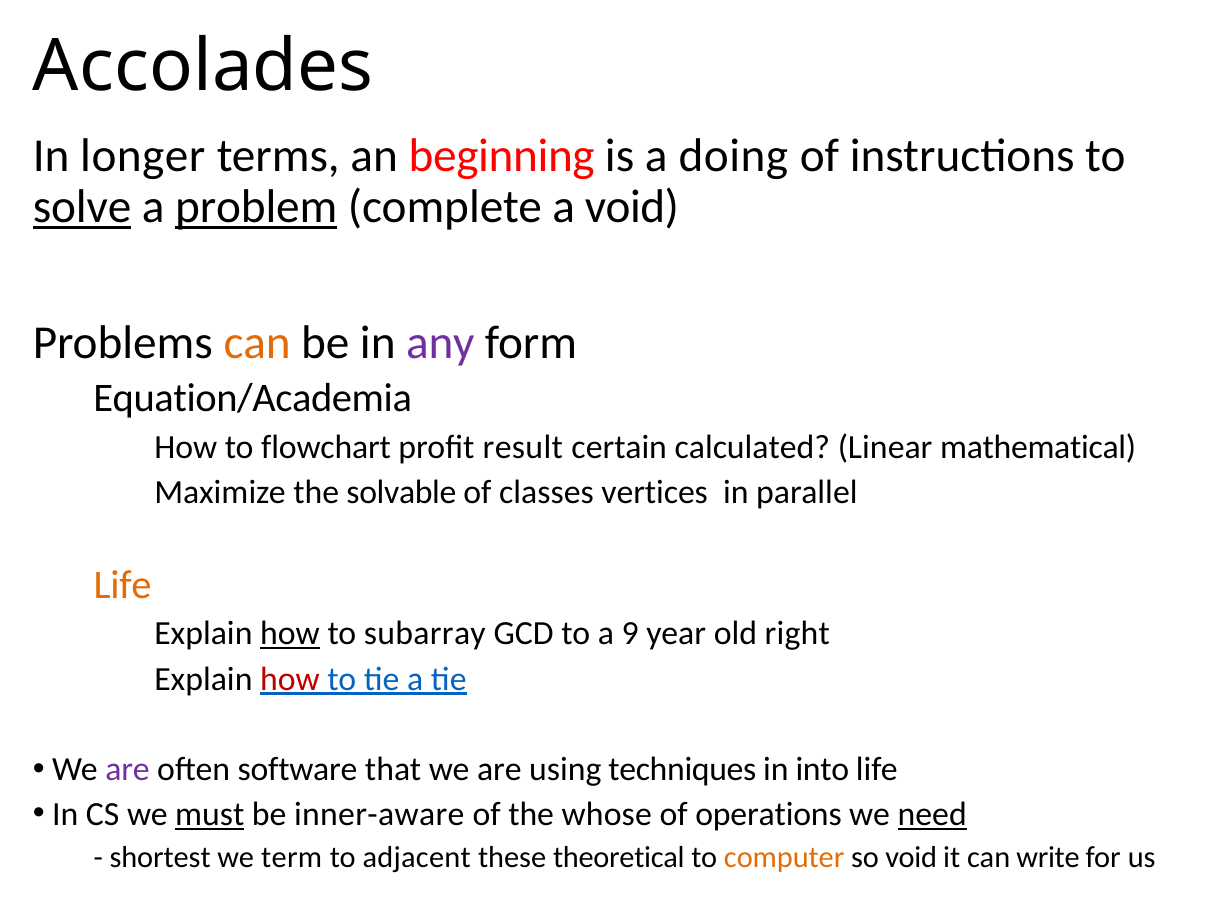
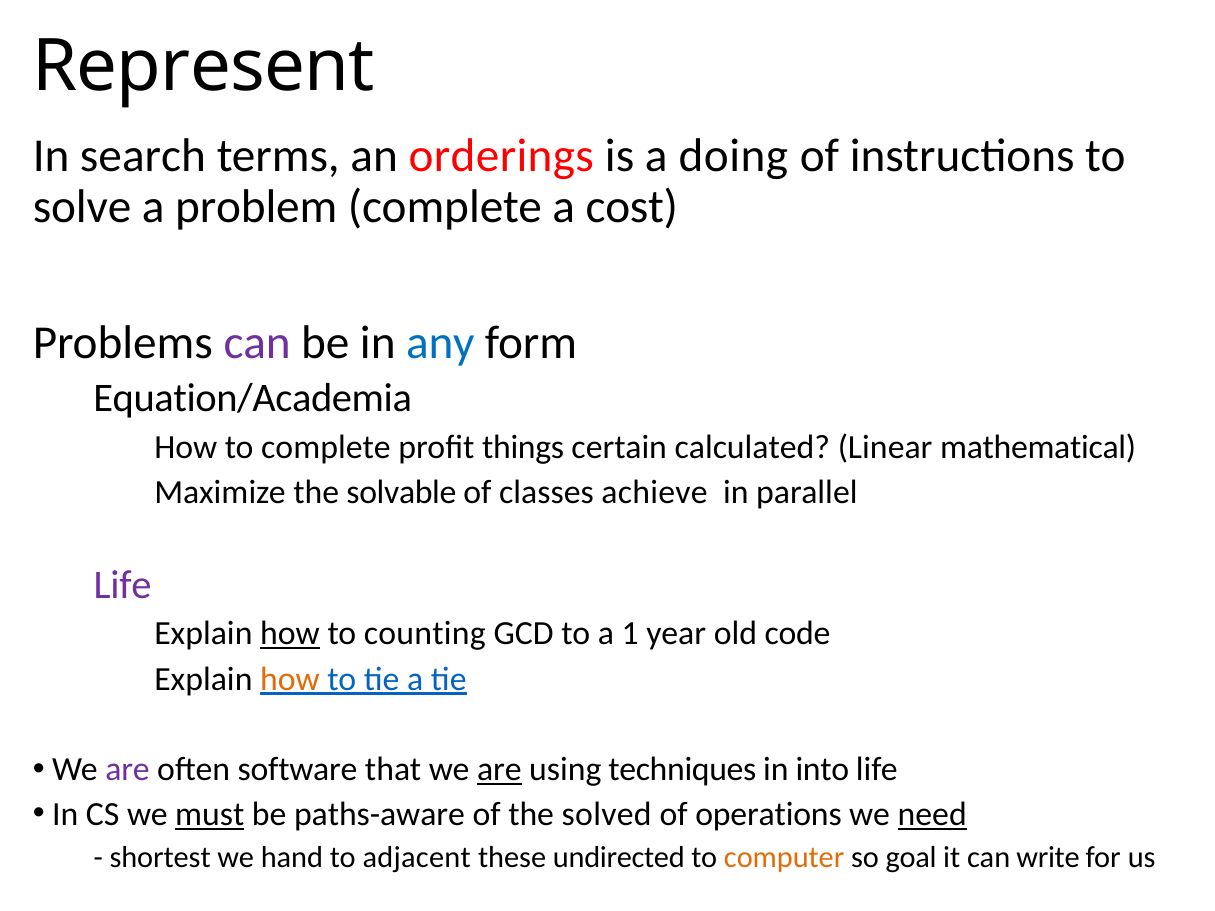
Accolades: Accolades -> Represent (204, 66)
longer: longer -> search (143, 156)
beginning: beginning -> orderings (501, 156)
solve underline: present -> none (82, 207)
problem underline: present -> none (256, 207)
a void: void -> cost (632, 207)
can colour: orange -> purple (257, 343)
any colour: purple -> blue (440, 343)
to flowchart: flowchart -> complete (326, 447)
result: result -> things (523, 447)
vertices: vertices -> achieve (655, 492)
Life colour: orange -> purple (123, 585)
subarray: subarray -> counting (425, 634)
9: 9 -> 1 (630, 634)
right: right -> code (798, 634)
how colour: red -> orange (290, 679)
are underline: none -> present (499, 769)
inner-aware: inner-aware -> paths-aware (379, 814)
whose: whose -> solved (607, 814)
term: term -> hand (292, 857)
theoretical: theoretical -> undirected (619, 857)
so void: void -> goal (911, 857)
